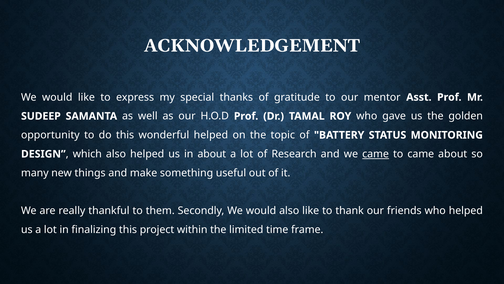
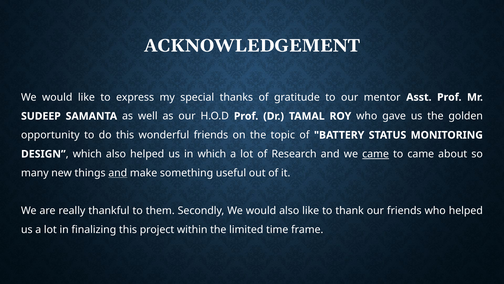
wonderful helped: helped -> friends (211, 135)
in about: about -> which (212, 154)
and underline: none -> present (118, 173)
